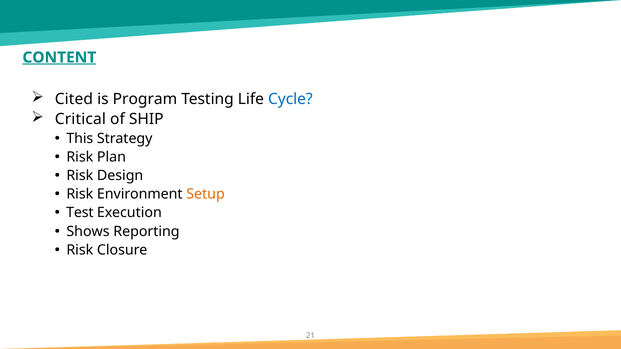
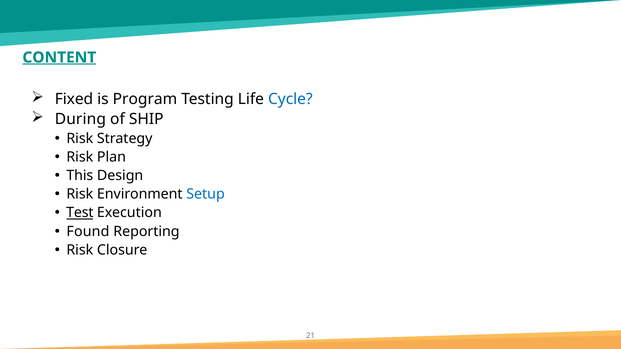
Cited: Cited -> Fixed (74, 99)
Critical: Critical -> During (80, 119)
This: This -> Risk (80, 139)
Risk: Risk -> This (80, 176)
Setup colour: orange -> blue (206, 194)
Test underline: none -> present (80, 213)
Shows: Shows -> Found (88, 232)
